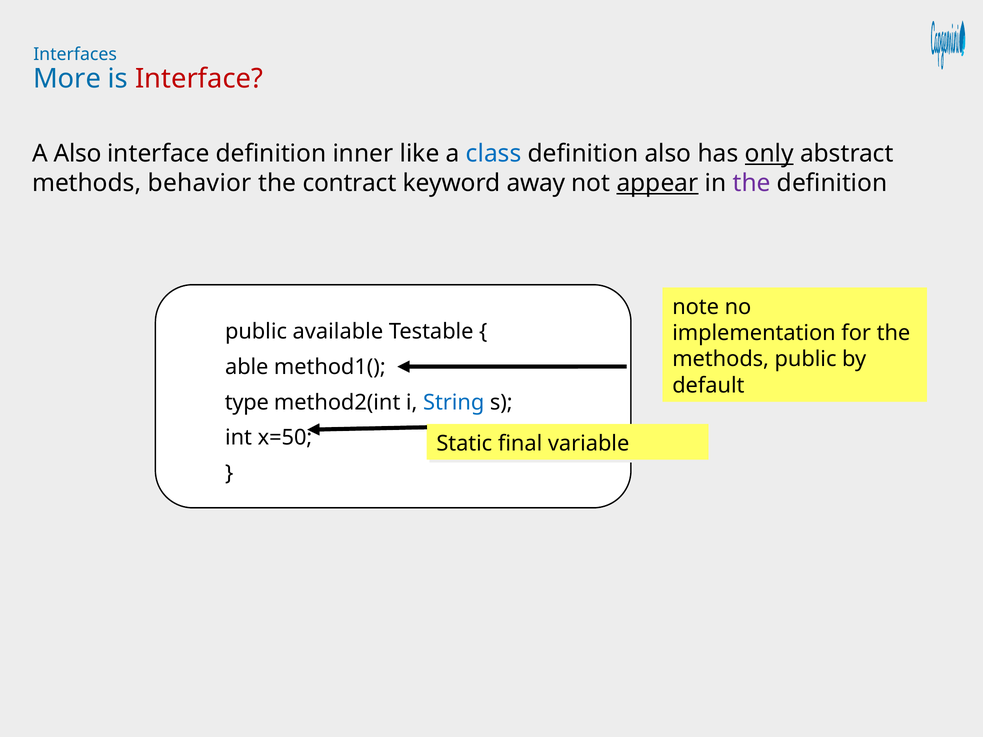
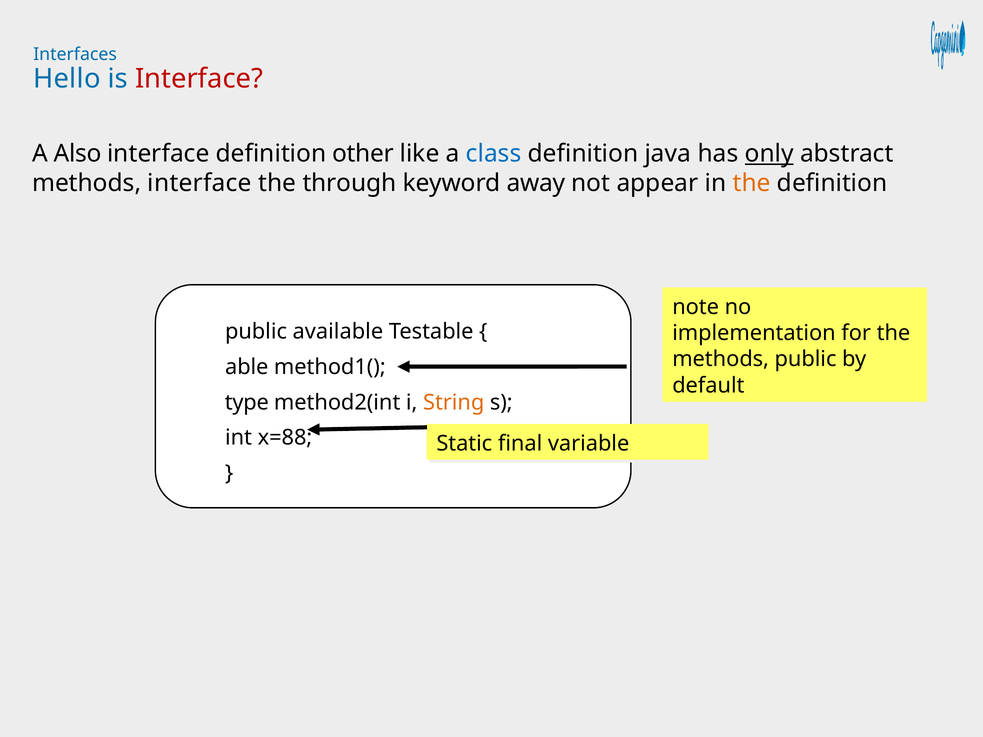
More: More -> Hello (67, 79)
inner: inner -> other (363, 154)
definition also: also -> java (668, 154)
methods behavior: behavior -> interface (200, 183)
contract: contract -> through (349, 183)
appear underline: present -> none (658, 183)
the colour: purple -> orange (752, 183)
String colour: blue -> orange (454, 402)
x=50: x=50 -> x=88 (285, 438)
